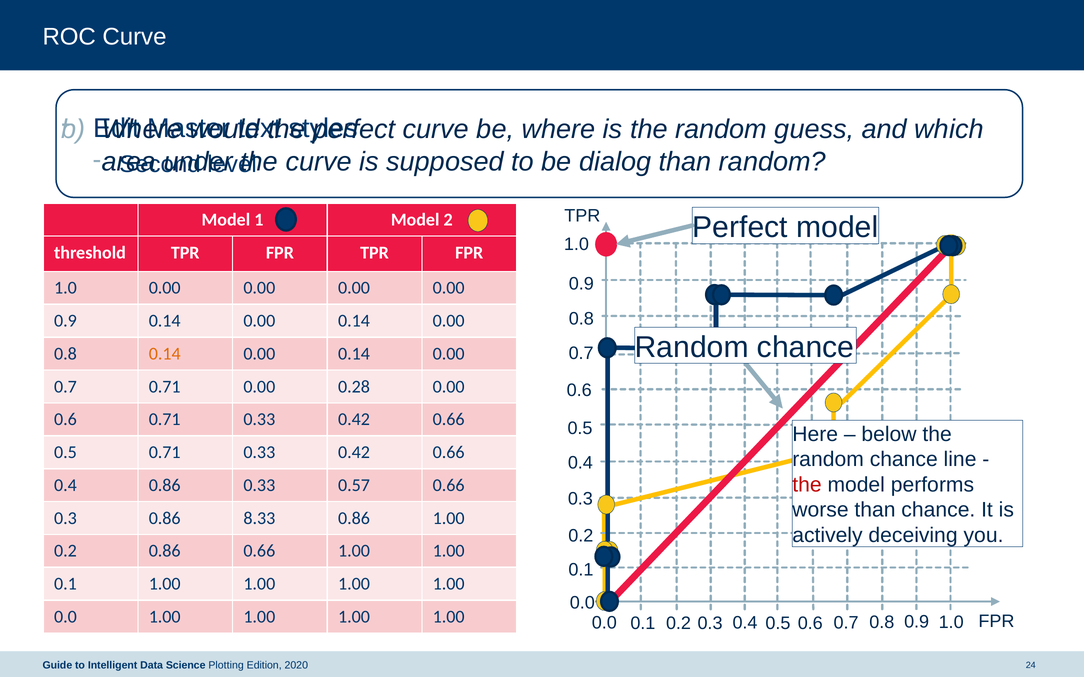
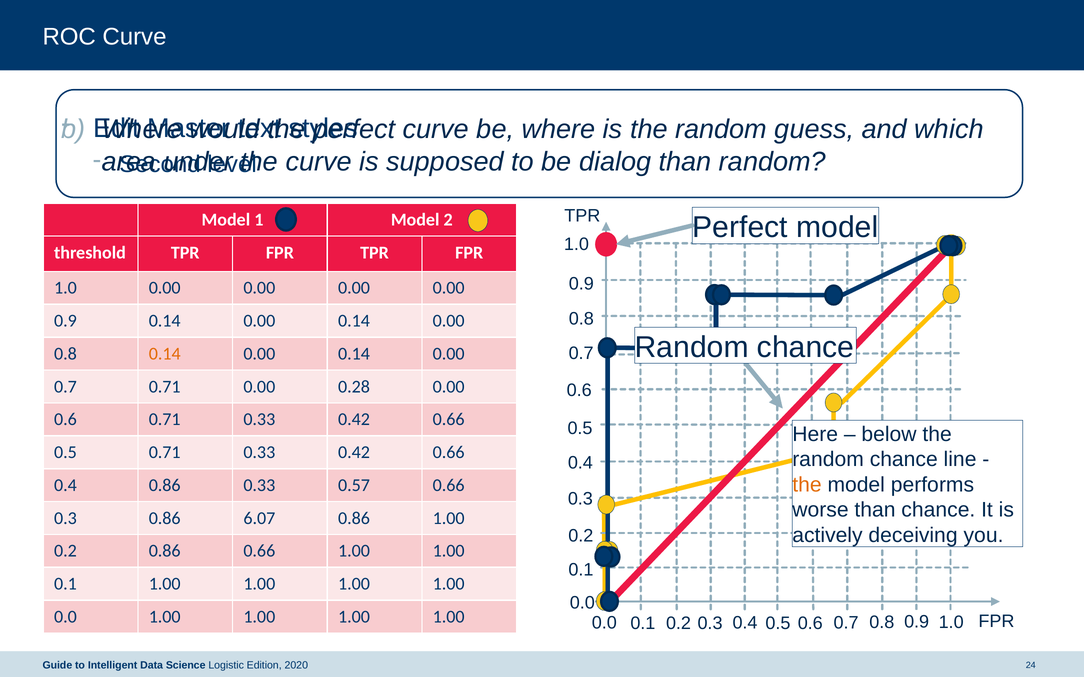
the colour: red -> orange (807, 485)
8.33: 8.33 -> 6.07 (259, 519)
Plotting: Plotting -> Logistic (226, 666)
